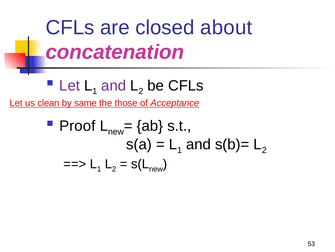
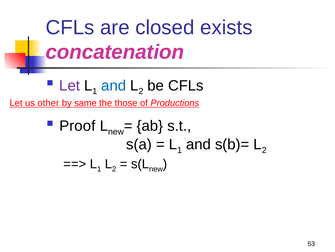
about: about -> exists (226, 27)
and colour: purple -> blue (114, 85)
clean: clean -> other (48, 103)
Acceptance: Acceptance -> Productions (175, 103)
